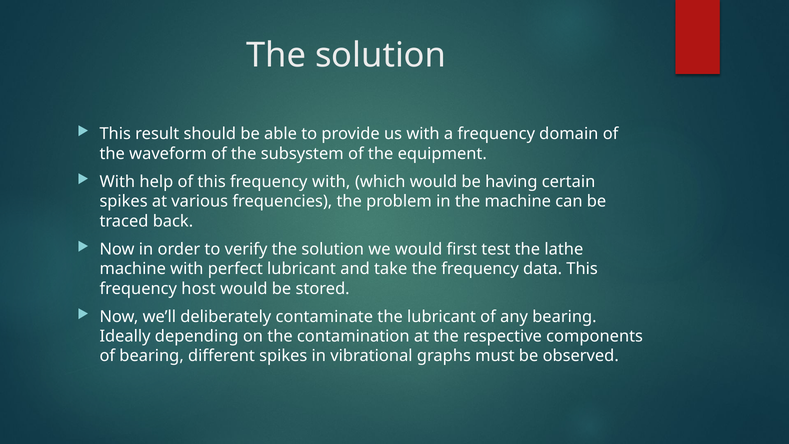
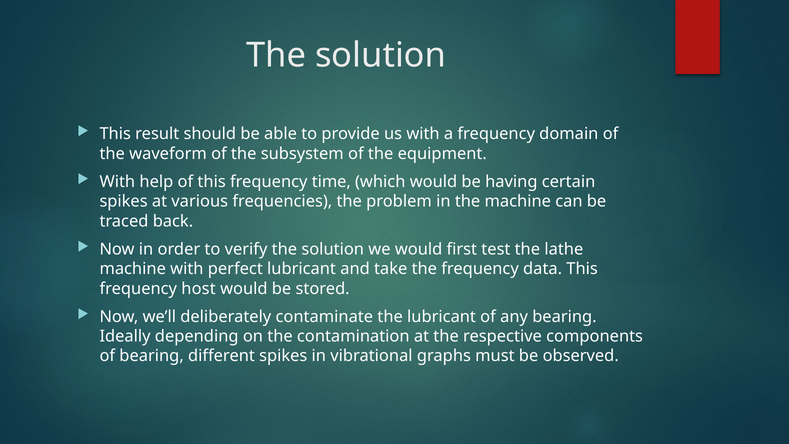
frequency with: with -> time (331, 182)
